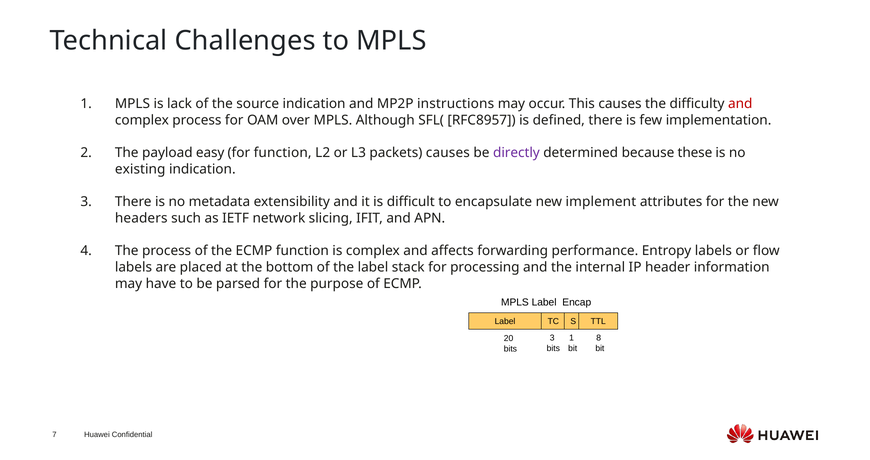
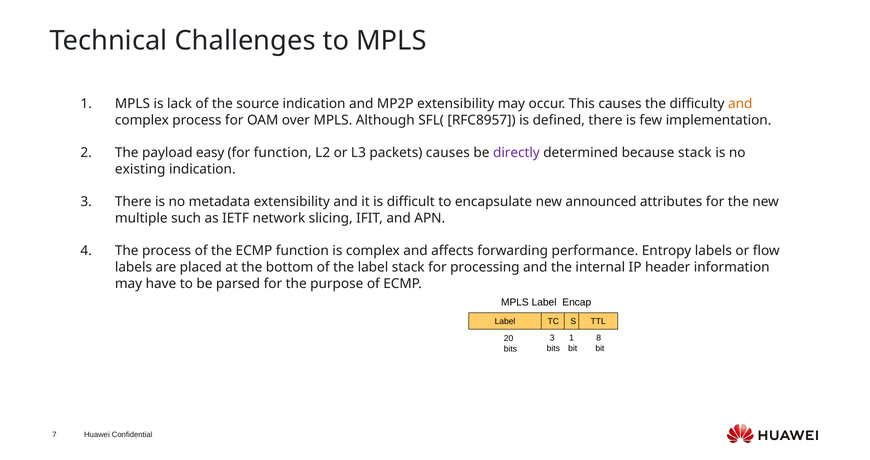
MP2P instructions: instructions -> extensibility (456, 104)
and colour: red -> orange (740, 104)
because these: these -> stack (695, 153)
implement: implement -> announced (601, 202)
headers: headers -> multiple (141, 218)
